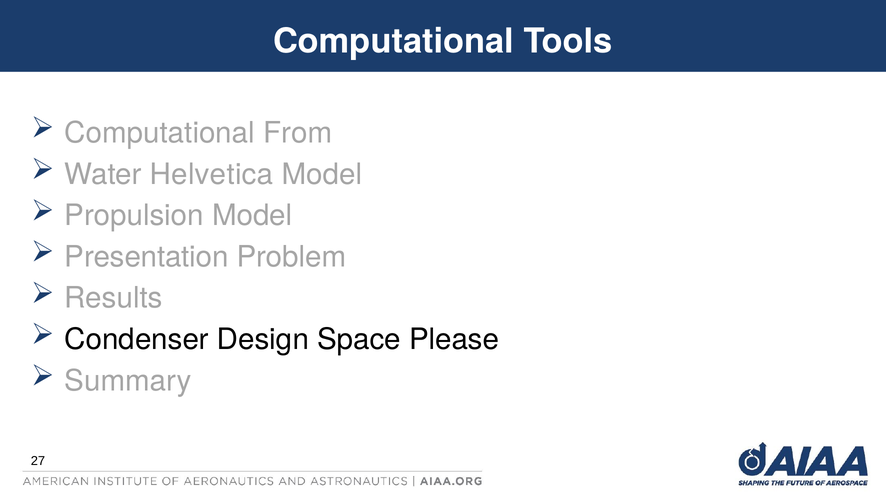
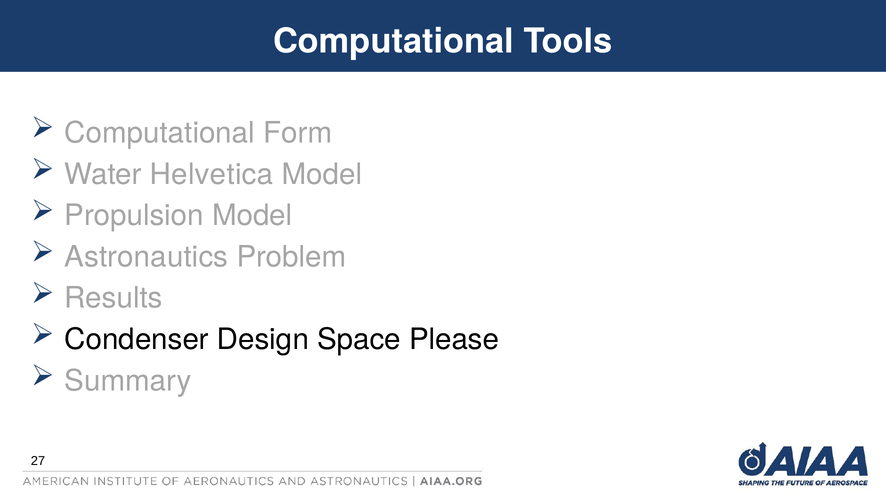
From: From -> Form (298, 133)
Presentation: Presentation -> Astronautics (146, 257)
